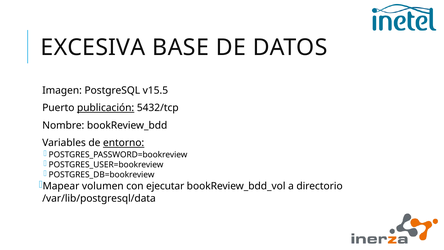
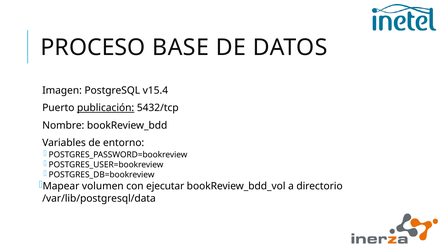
EXCESIVA: EXCESIVA -> PROCESO (93, 48)
v15.5: v15.5 -> v15.4 (155, 90)
entorno underline: present -> none (124, 143)
